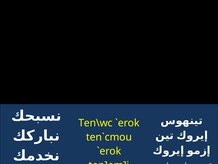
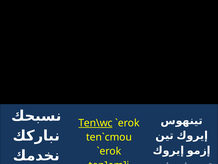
Ten\wc underline: none -> present (95, 123)
